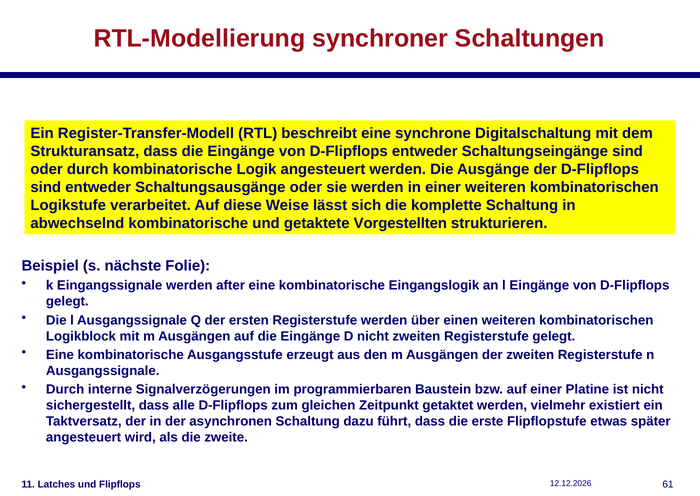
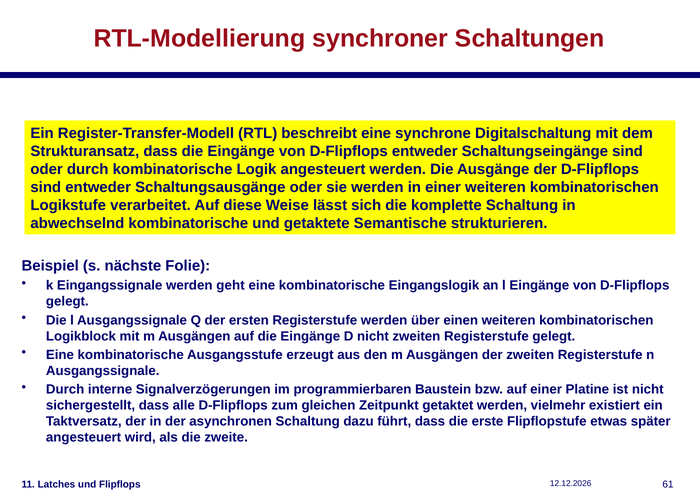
Vorgestellten: Vorgestellten -> Semantische (400, 223)
after: after -> geht (230, 285)
